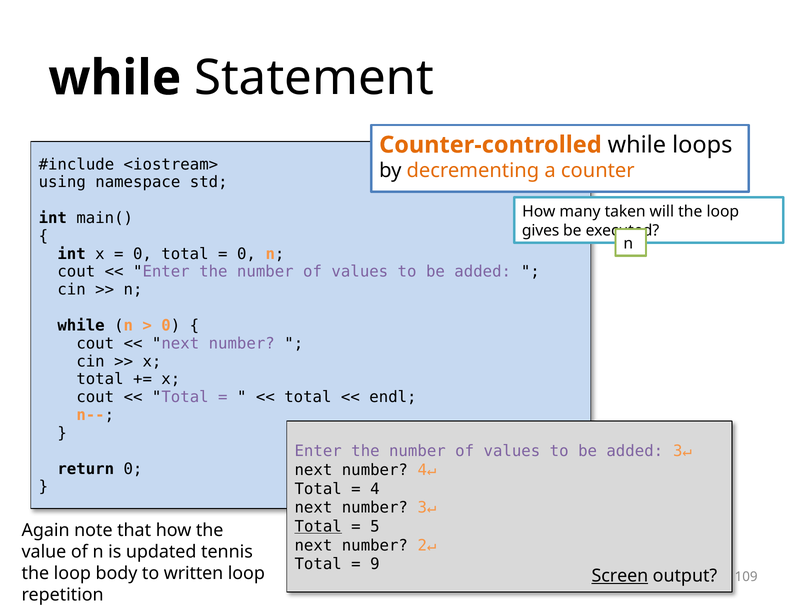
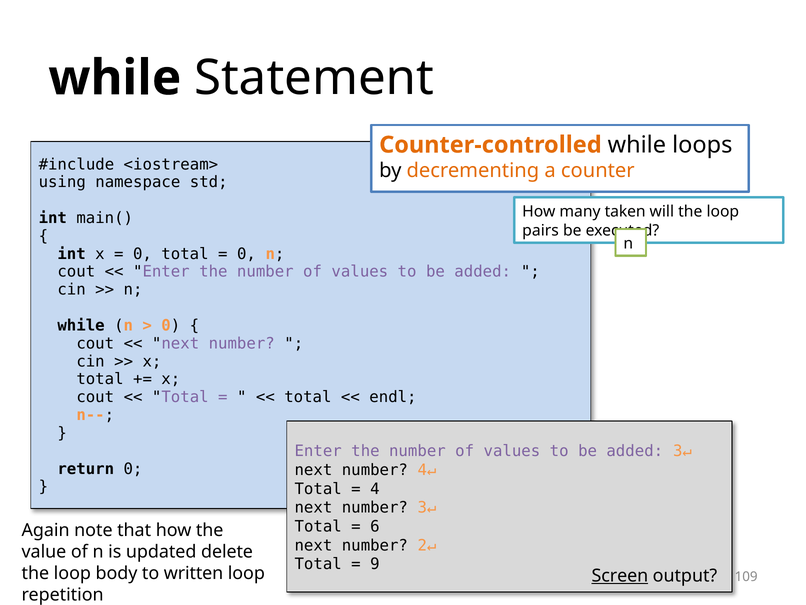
gives: gives -> pairs (541, 230)
Total underline: present -> none (318, 526)
5: 5 -> 6 (375, 526)
tennis: tennis -> delete (227, 552)
